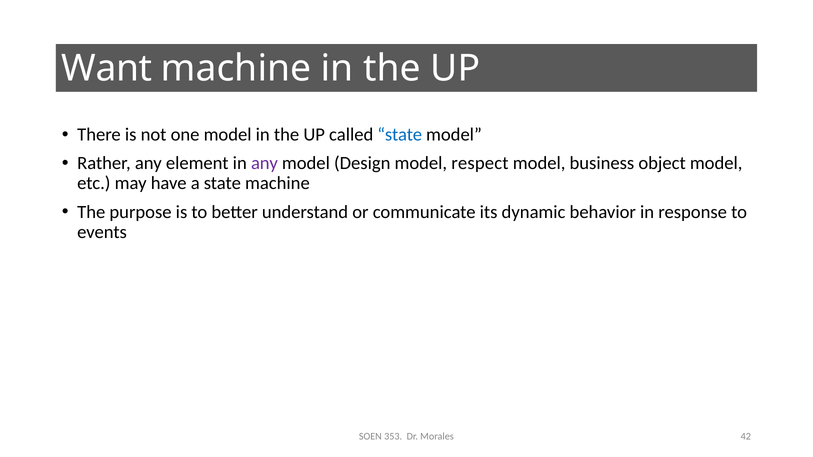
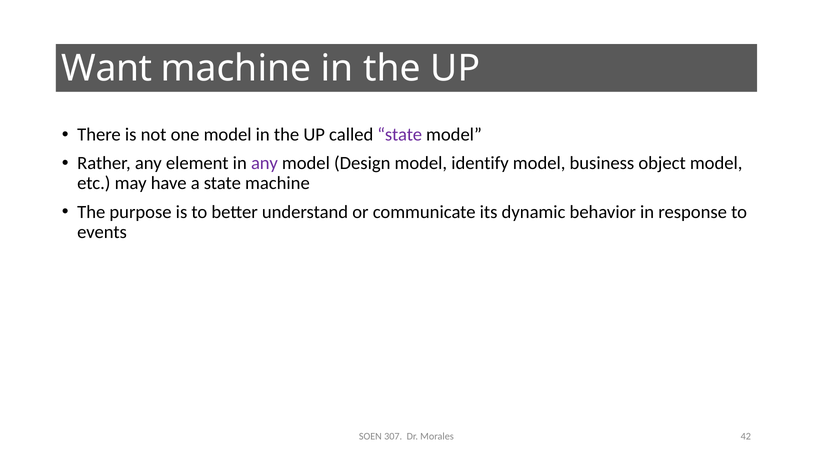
state colour: blue -> purple (400, 135)
respect: respect -> identify (480, 163)
353: 353 -> 307 (393, 437)
